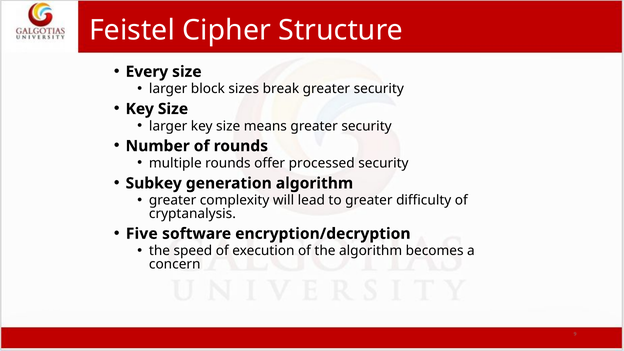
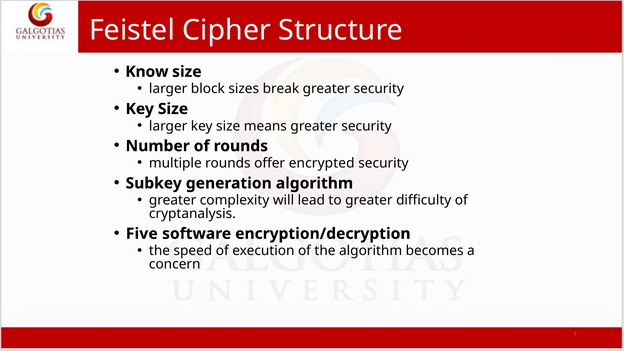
Every: Every -> Know (147, 72)
processed: processed -> encrypted (322, 163)
